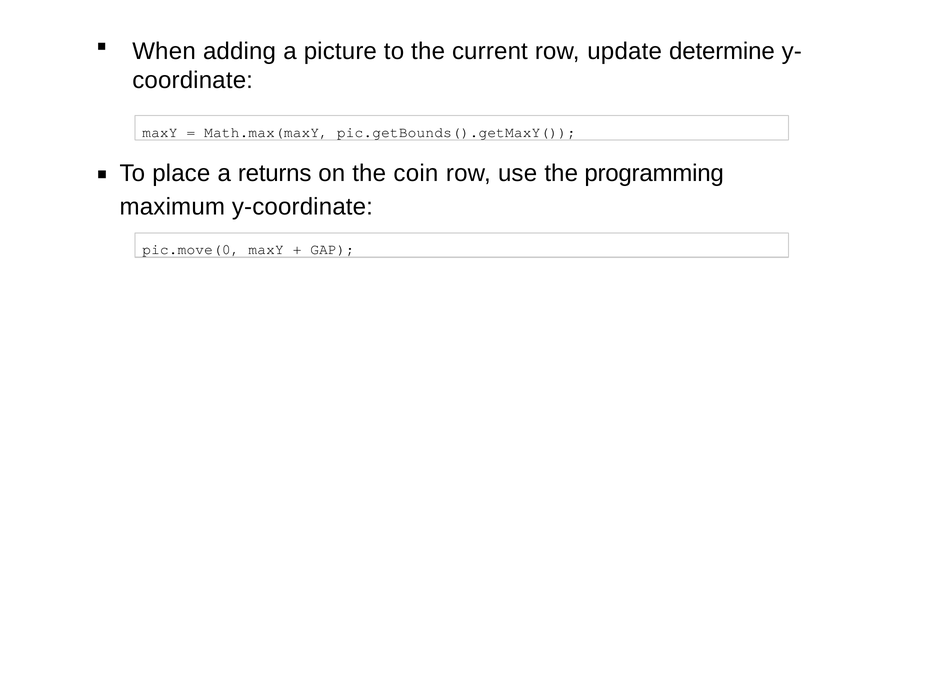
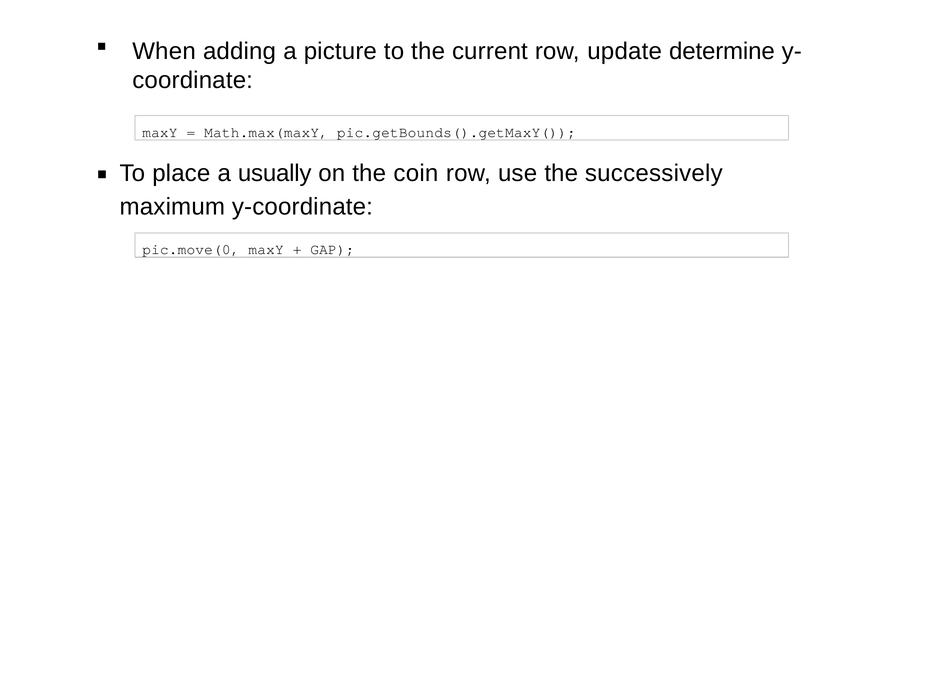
returns: returns -> usually (275, 173)
programming: programming -> successively (654, 173)
